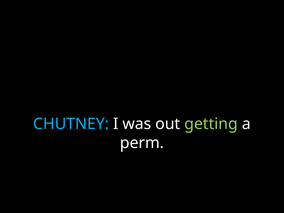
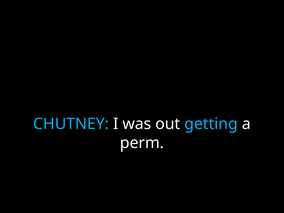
getting colour: light green -> light blue (211, 124)
